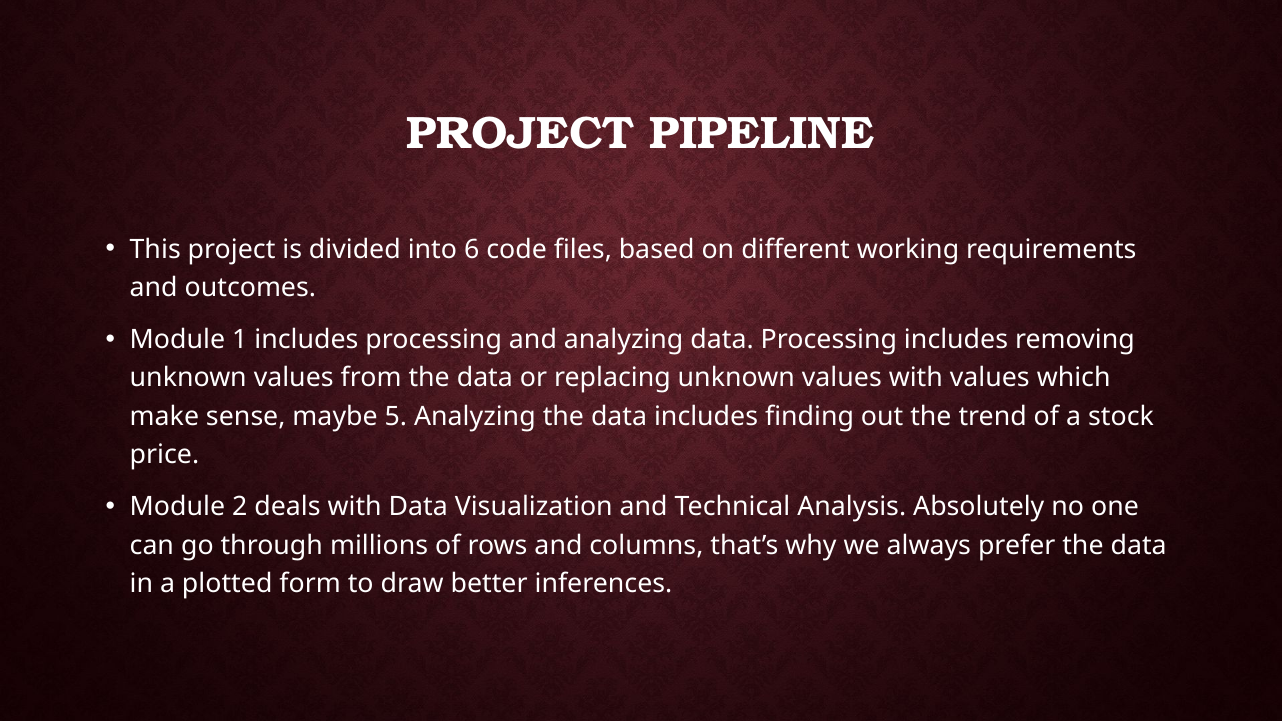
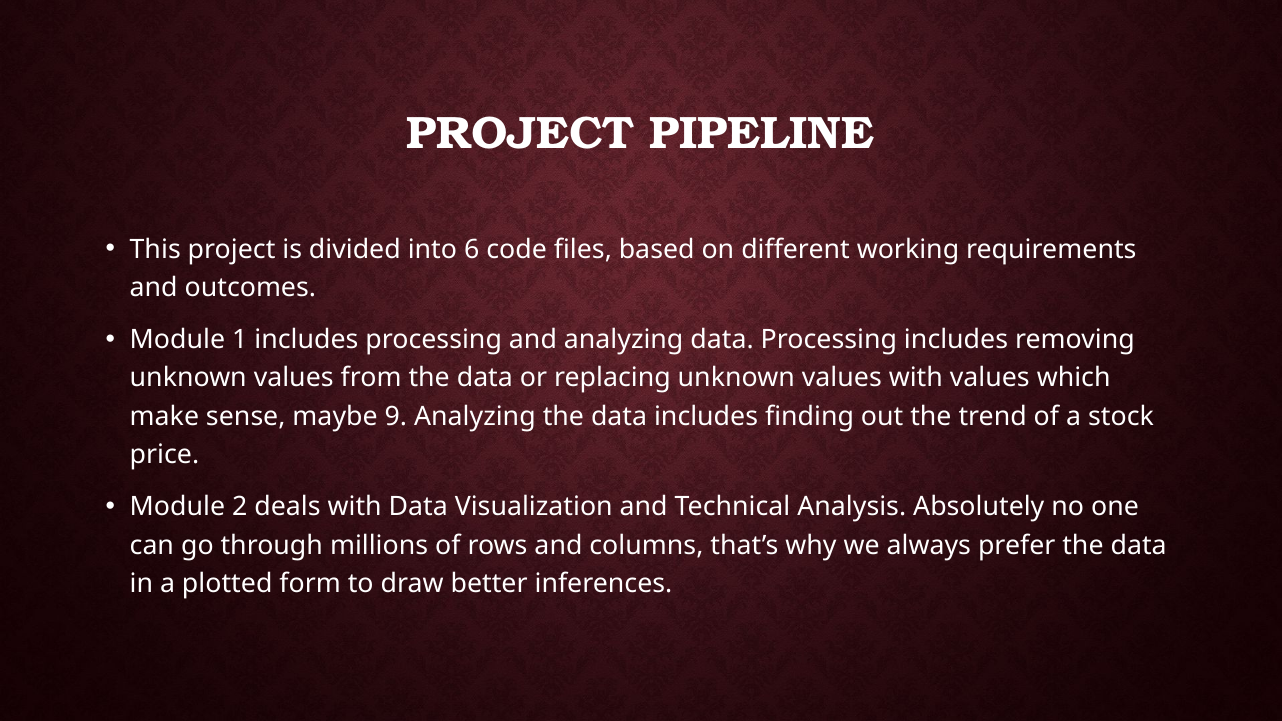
5: 5 -> 9 (396, 417)
